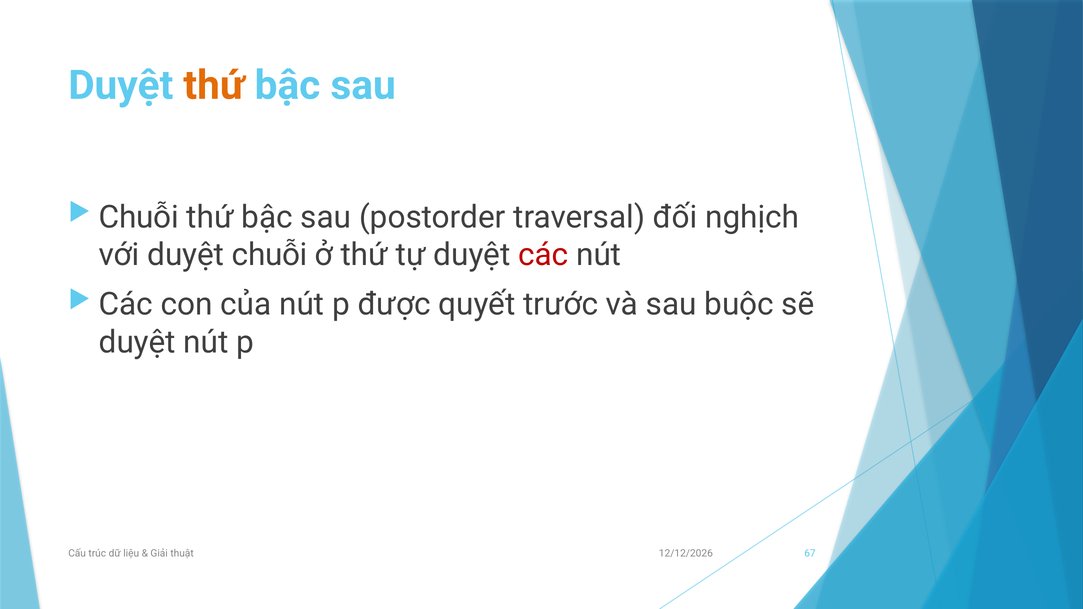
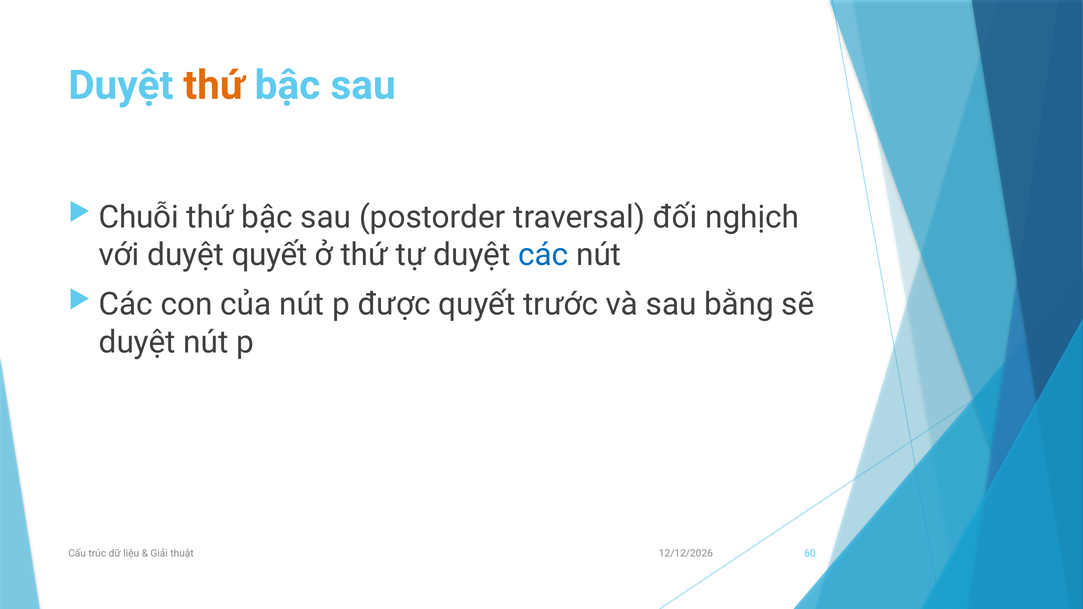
duyệt chuỗi: chuỗi -> quyết (270, 255)
các colour: red -> blue (543, 255)
buộc: buộc -> bằng (739, 304)
67: 67 -> 60 (810, 554)
